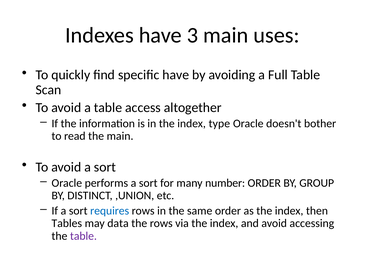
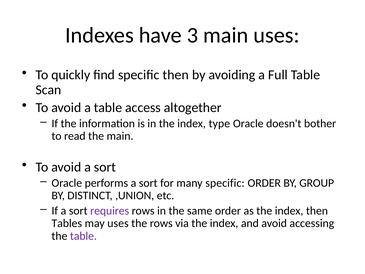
specific have: have -> then (176, 75)
many number: number -> specific (225, 183)
requires colour: blue -> purple (110, 211)
may data: data -> uses (118, 223)
